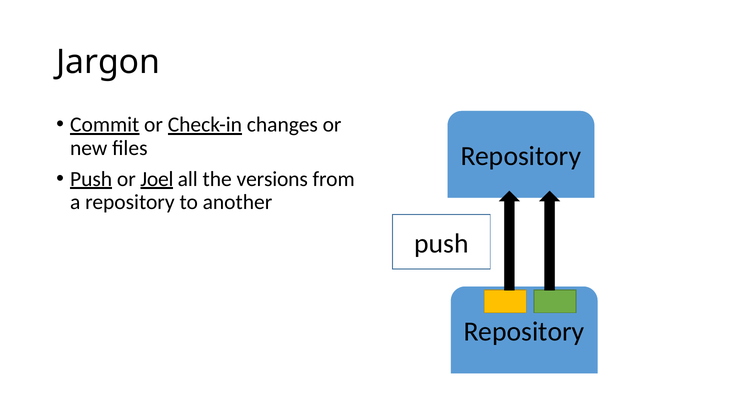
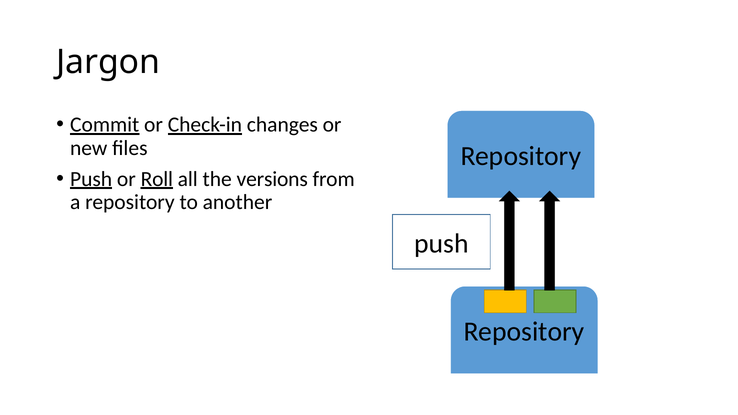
Joel: Joel -> Roll (157, 179)
